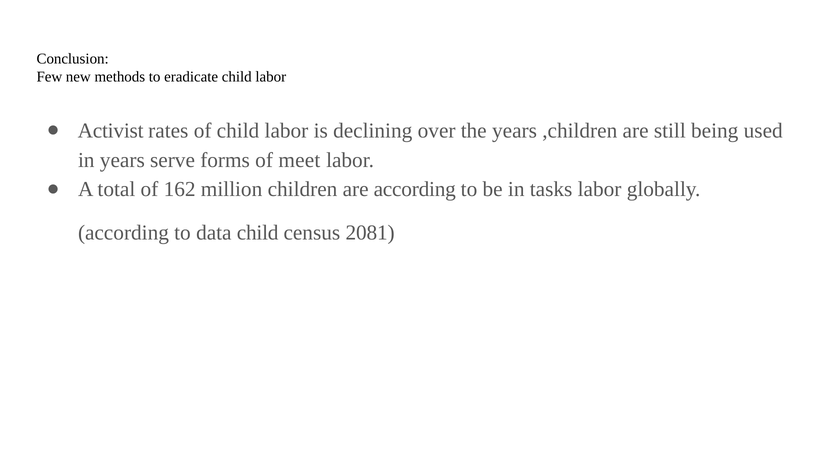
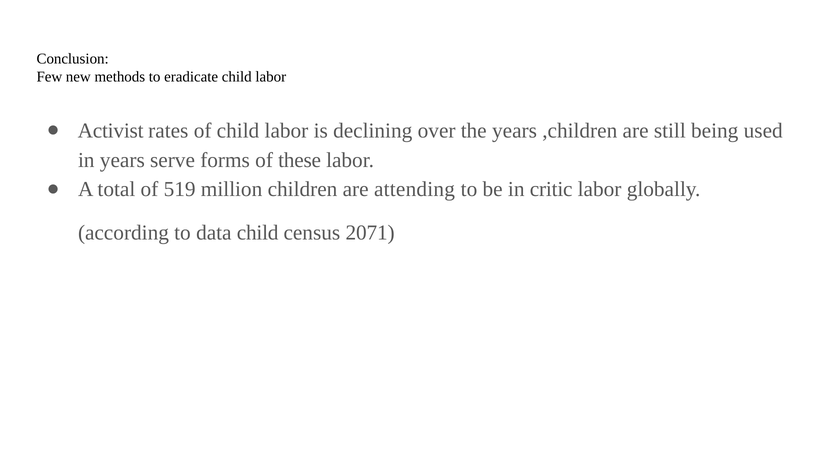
meet: meet -> these (300, 160)
162: 162 -> 519 (180, 190)
are according: according -> attending (415, 190)
tasks: tasks -> critic (551, 190)
2081: 2081 -> 2071 (370, 233)
